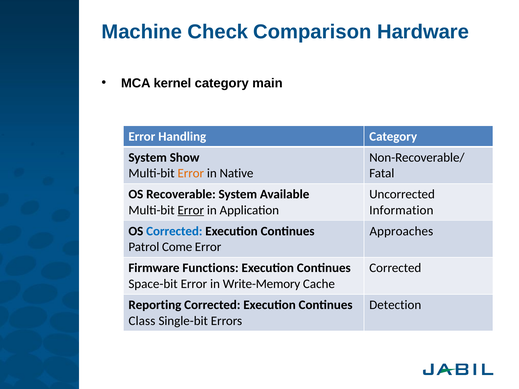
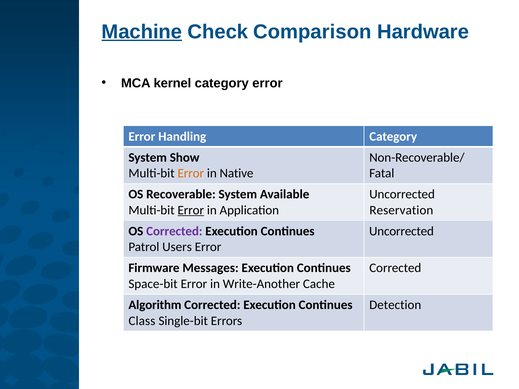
Machine underline: none -> present (142, 32)
category main: main -> error (267, 83)
Information: Information -> Reservation (401, 210)
Corrected colour: blue -> purple (174, 231)
Approaches: Approaches -> Uncorrected (401, 231)
Come: Come -> Users (177, 247)
Functions: Functions -> Messages (211, 268)
Write-Memory: Write-Memory -> Write-Another (261, 284)
Reporting: Reporting -> Algorithm (155, 305)
